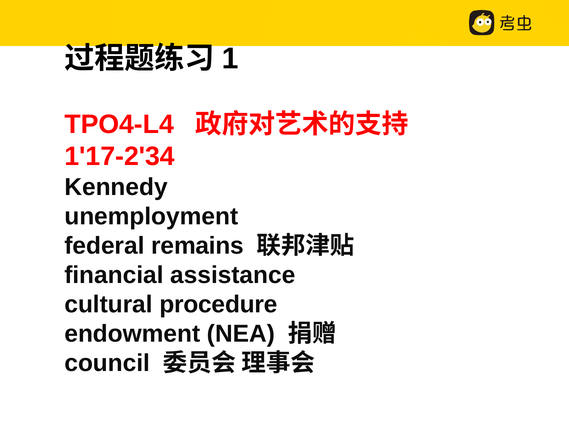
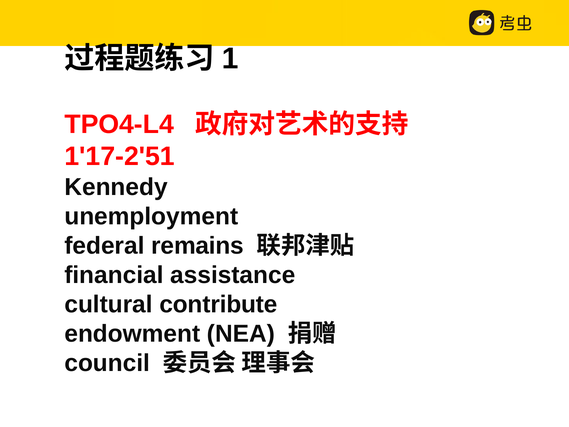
1'17-2'34: 1'17-2'34 -> 1'17-2'51 (120, 156)
procedure: procedure -> contribute (218, 304)
